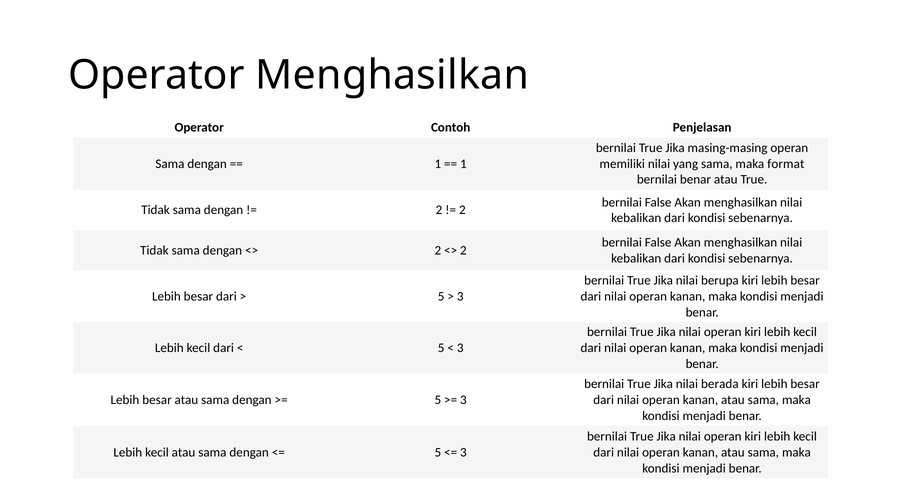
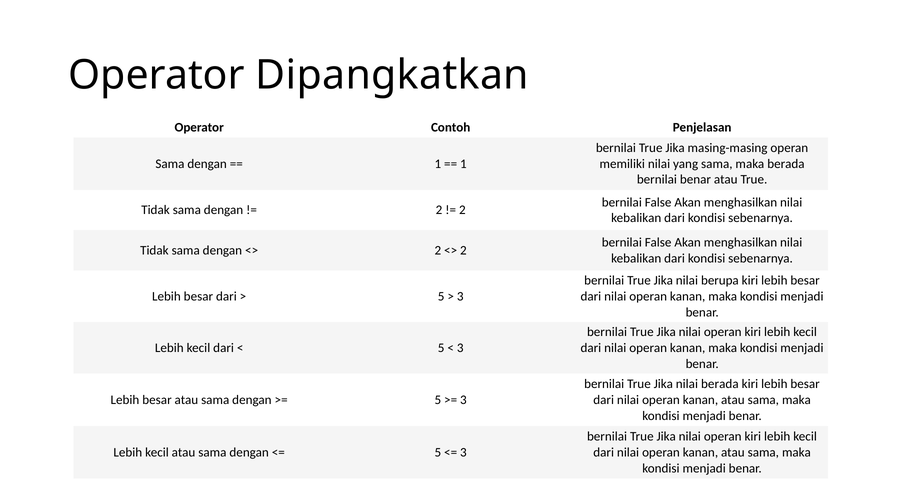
Operator Menghasilkan: Menghasilkan -> Dipangkatkan (392, 75)
maka format: format -> berada (786, 164)
